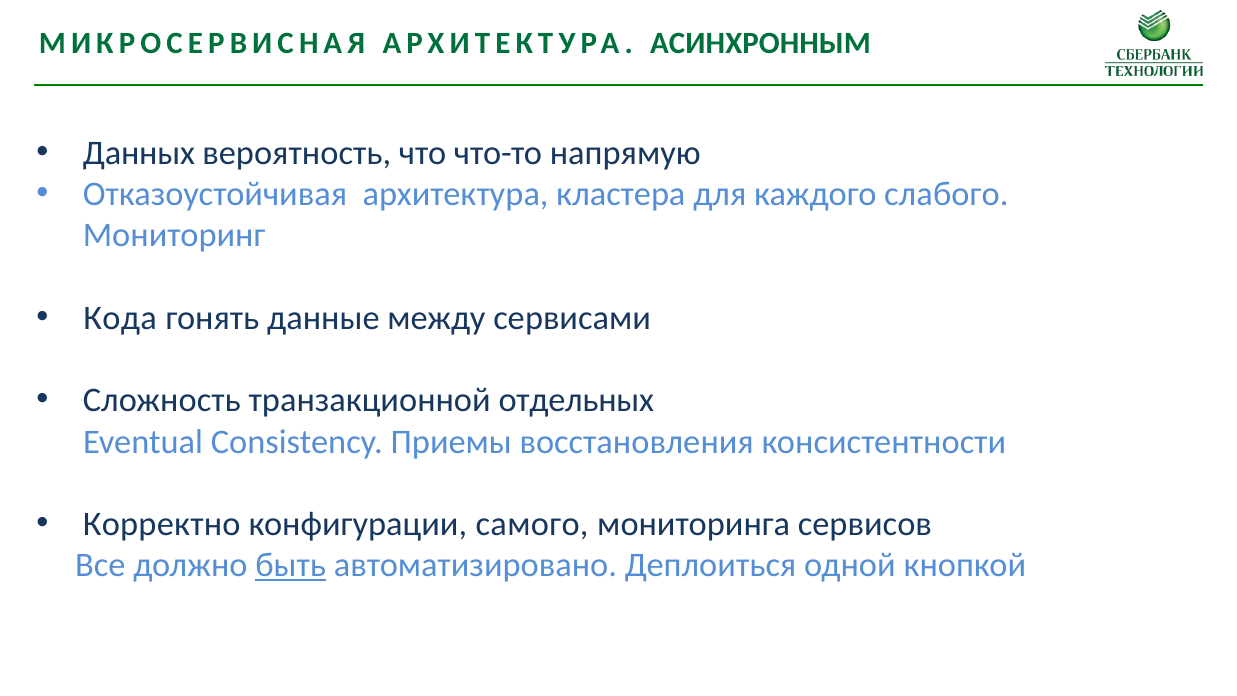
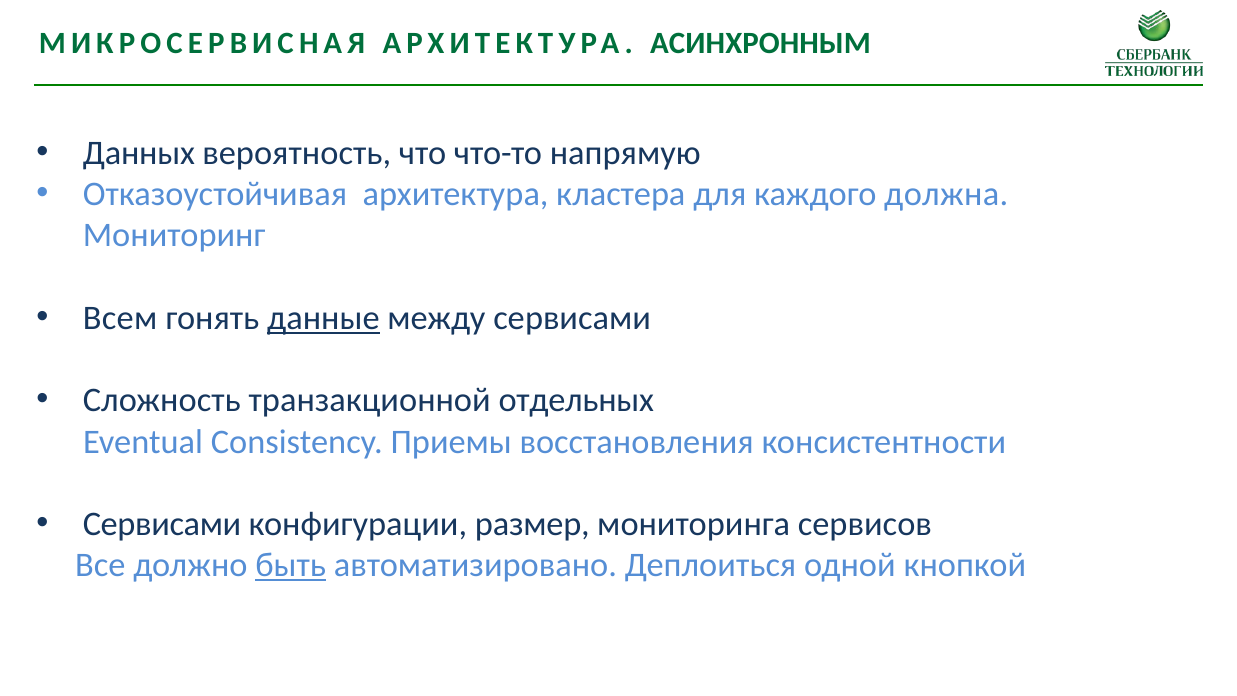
слабого: слабого -> должна (946, 194)
Кода: Кода -> Всем (120, 318)
данные underline: none -> present (323, 318)
Корректно: Корректно -> Сервисами (162, 524)
самого: самого -> размер (532, 524)
